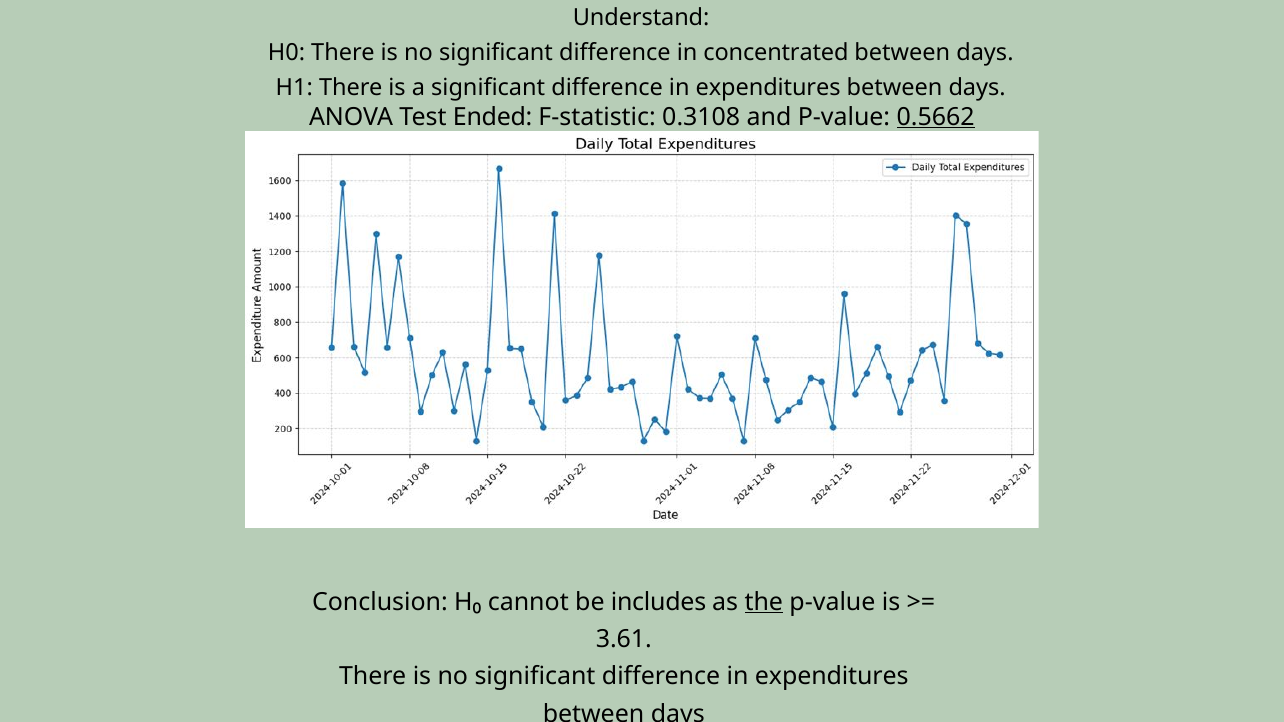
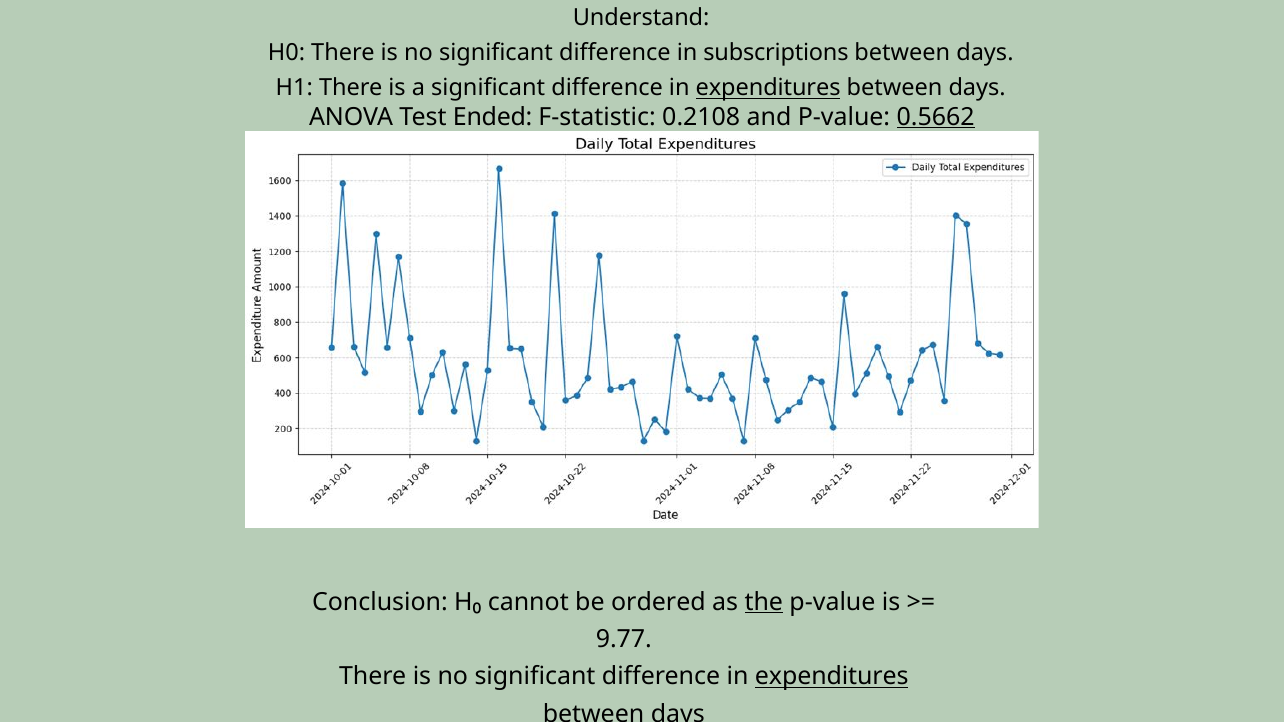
concentrated: concentrated -> subscriptions (776, 53)
expenditures underline: none -> present (768, 88)
0.3108: 0.3108 -> 0.2108 (701, 117)
includes: includes -> ordered (658, 602)
3.61: 3.61 -> 9.77 (624, 640)
expenditures underline: none -> present (832, 677)
